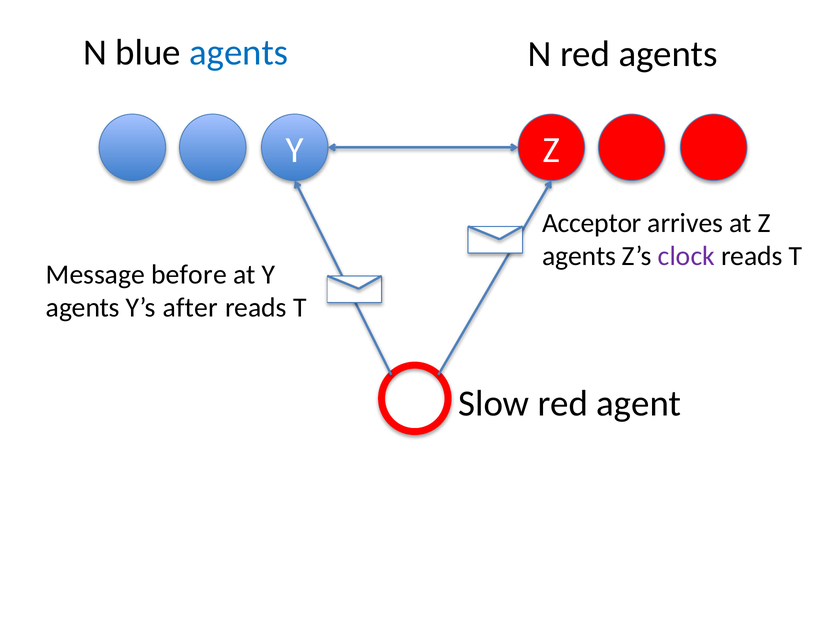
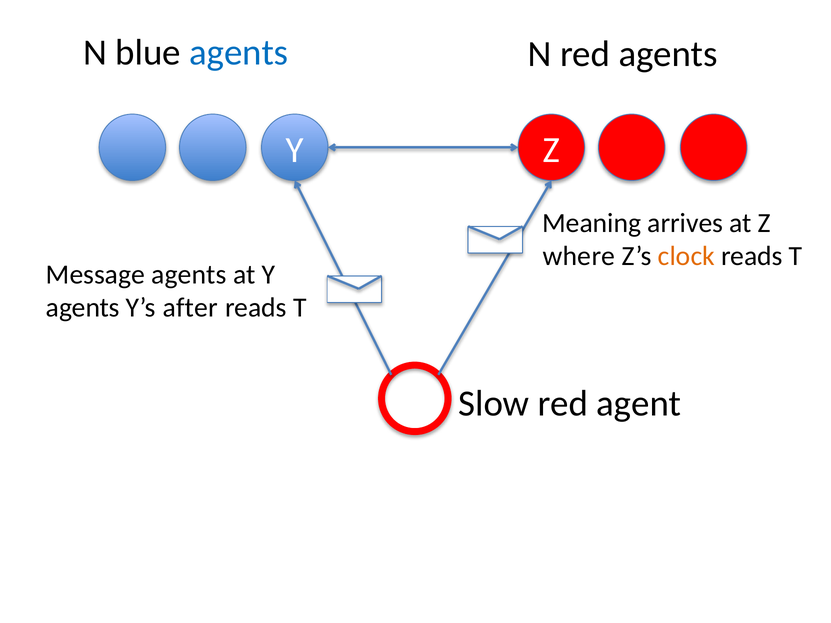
Acceptor: Acceptor -> Meaning (592, 223)
agents: agents -> where (579, 256)
clock colour: purple -> orange (686, 256)
Message before: before -> agents (189, 275)
